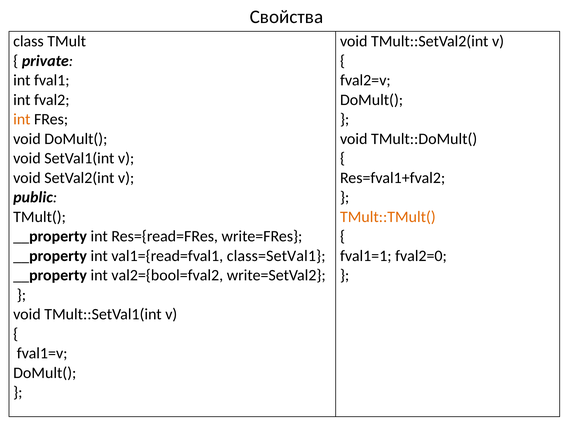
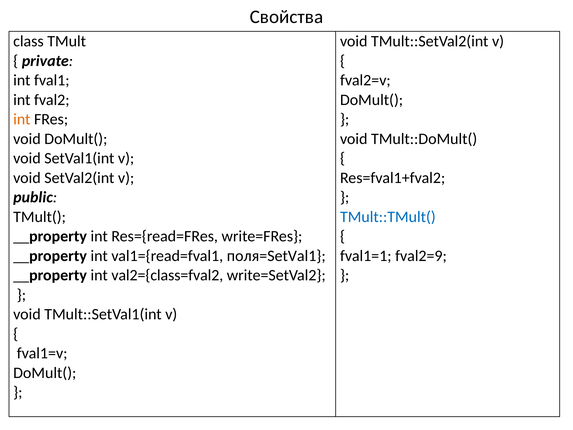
TMult::TMult( colour: orange -> blue (388, 217)
class=SetVal1: class=SetVal1 -> поля=SetVal1 (276, 256)
fval2=0: fval2=0 -> fval2=9 (421, 256)
val2={bool=fval2: val2={bool=fval2 -> val2={class=fval2 (167, 275)
